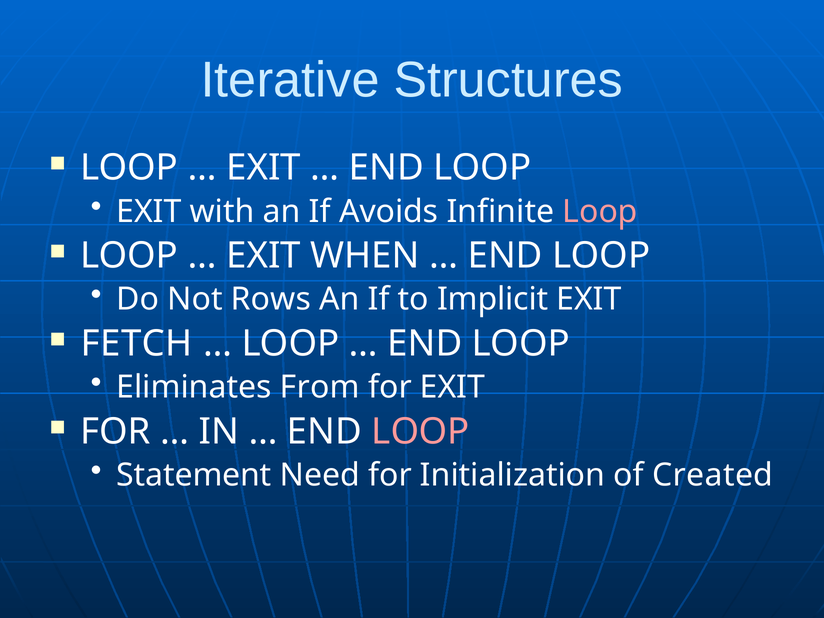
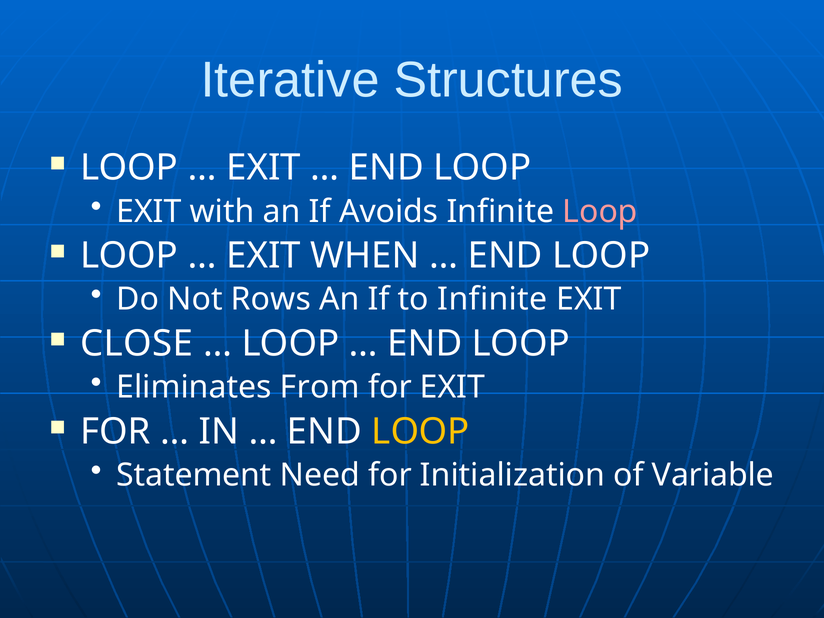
to Implicit: Implicit -> Infinite (492, 299)
FETCH: FETCH -> CLOSE (137, 344)
LOOP colour: pink -> yellow (421, 432)
Created: Created -> Variable (713, 475)
